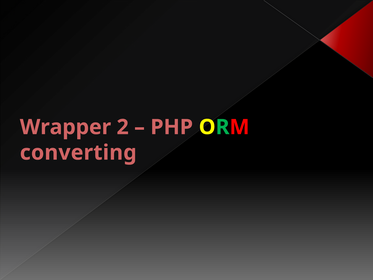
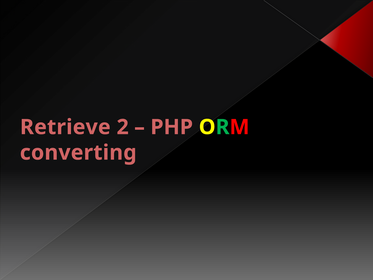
Wrapper: Wrapper -> Retrieve (65, 127)
